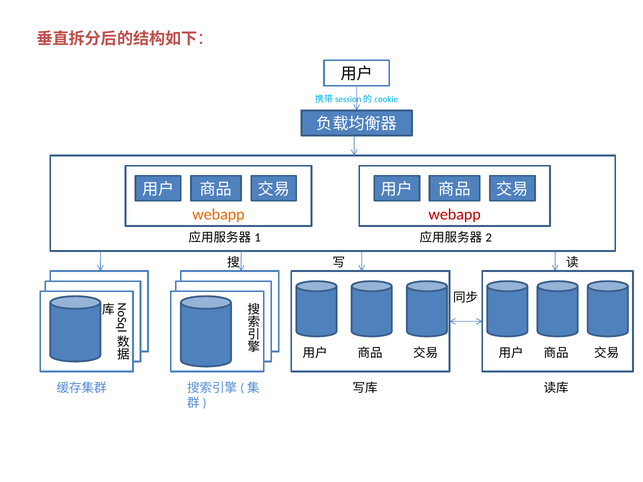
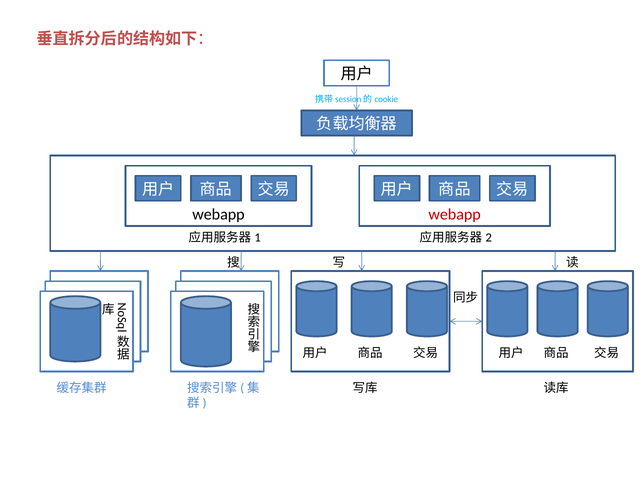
webapp colour: orange -> black (218, 214)
